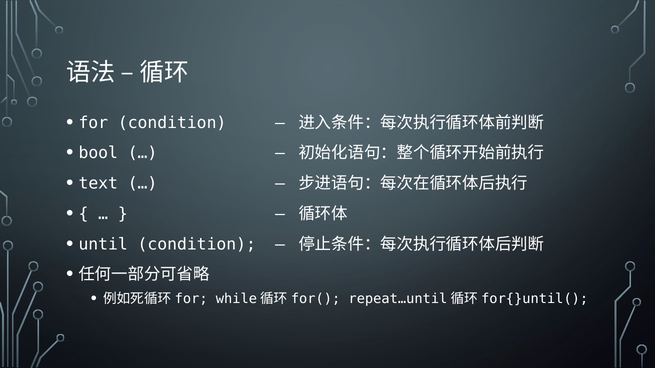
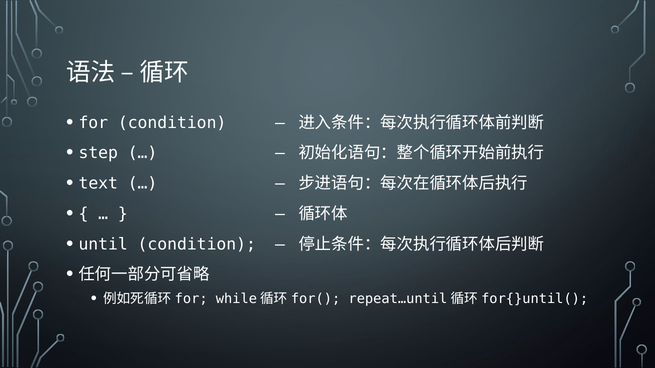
bool: bool -> step (98, 153)
